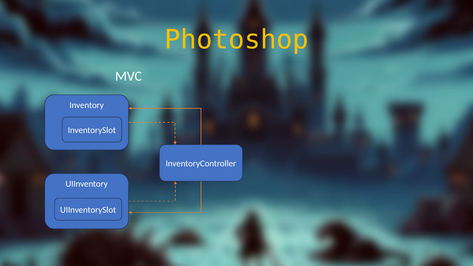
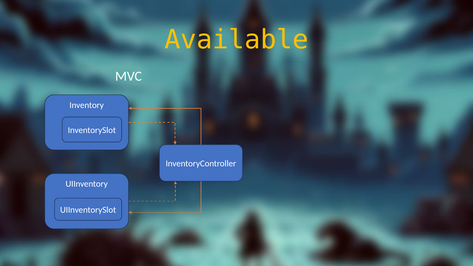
Photoshop: Photoshop -> Available (236, 40)
